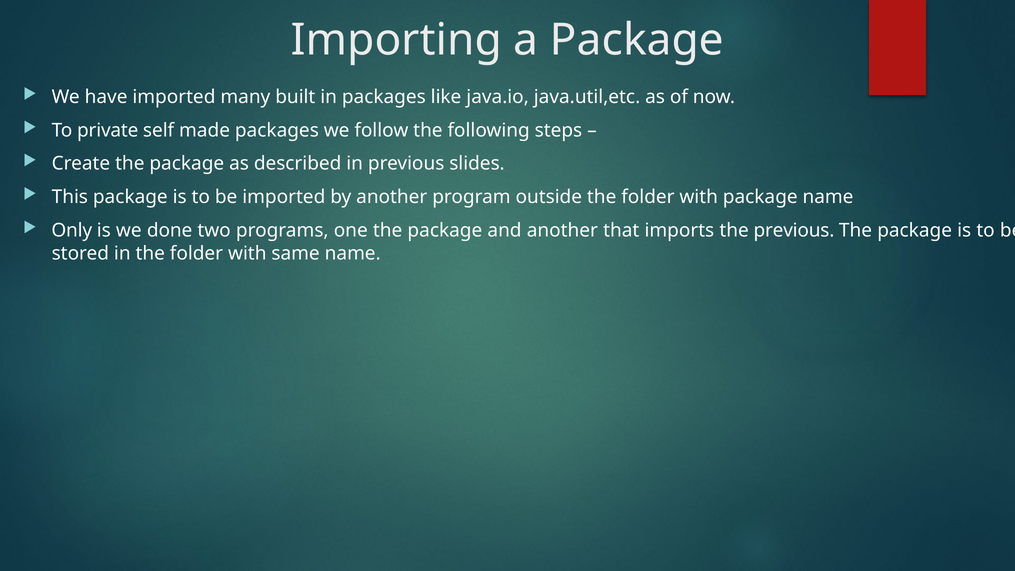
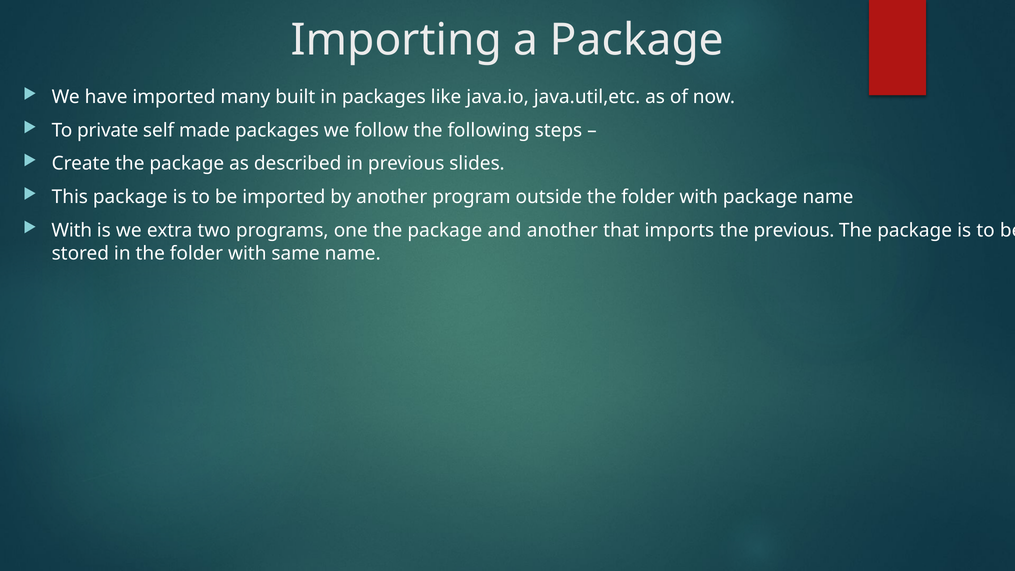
Only: Only -> With (72, 231)
done: done -> extra (170, 231)
